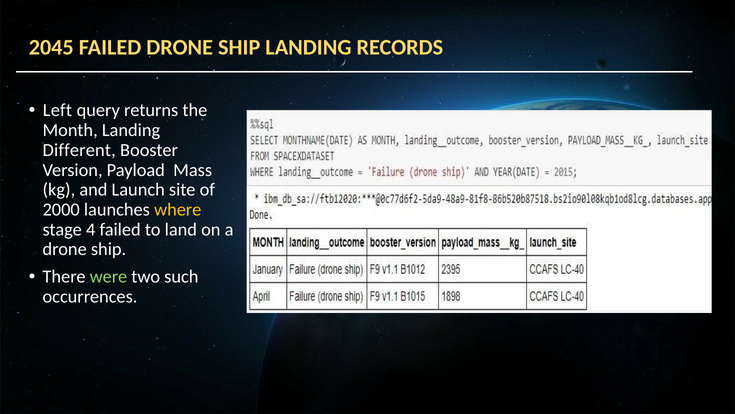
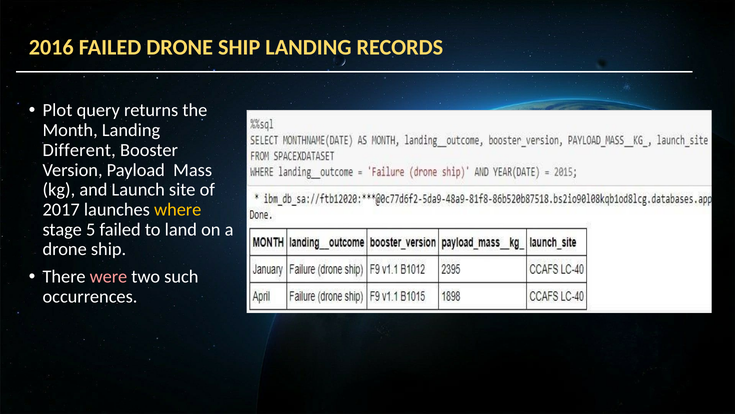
2045: 2045 -> 2016 (51, 47)
Left: Left -> Plot (57, 110)
2000: 2000 -> 2017 (61, 209)
4: 4 -> 5 (91, 229)
were colour: light green -> pink (108, 277)
